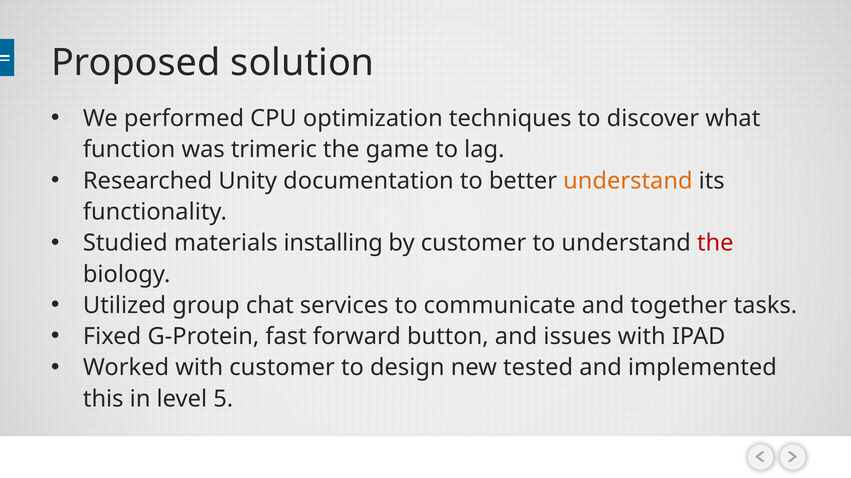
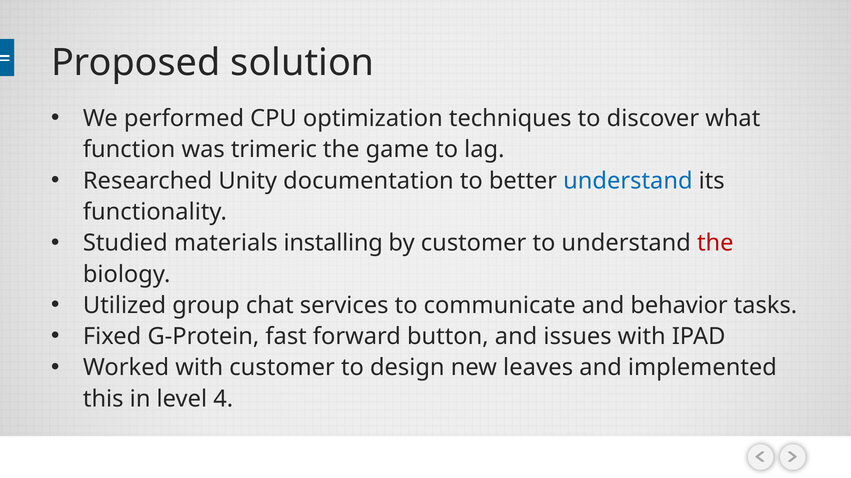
understand colour: orange -> blue (628, 181)
together: together -> behavior (679, 306)
tested: tested -> leaves (538, 368)
5: 5 -> 4 (223, 399)
